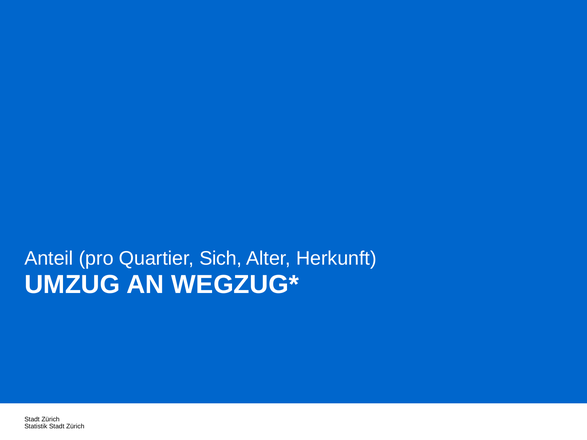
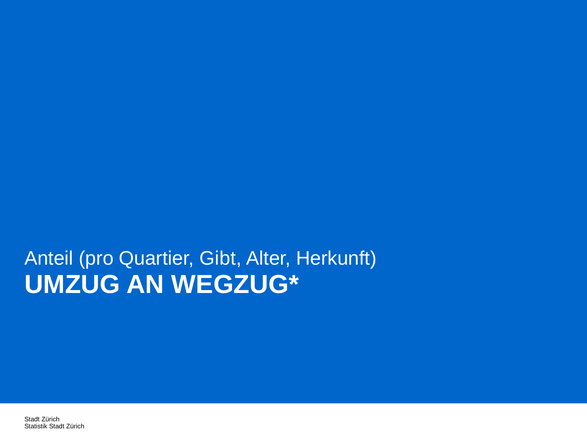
Sich: Sich -> Gibt (220, 259)
